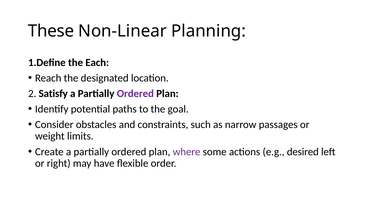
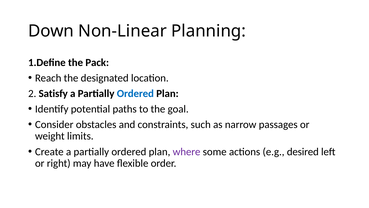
These: These -> Down (51, 31)
Each: Each -> Pack (97, 62)
Ordered colour: purple -> blue (135, 93)
